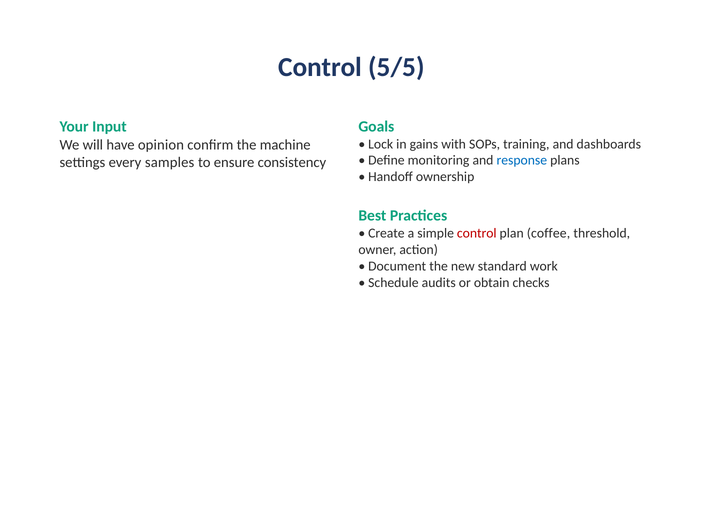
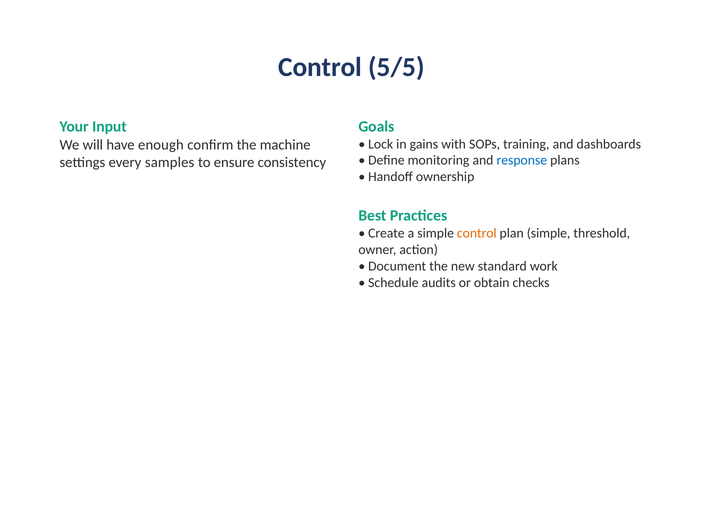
opinion: opinion -> enough (161, 144)
control colour: red -> orange (477, 233)
plan coffee: coffee -> simple (549, 233)
